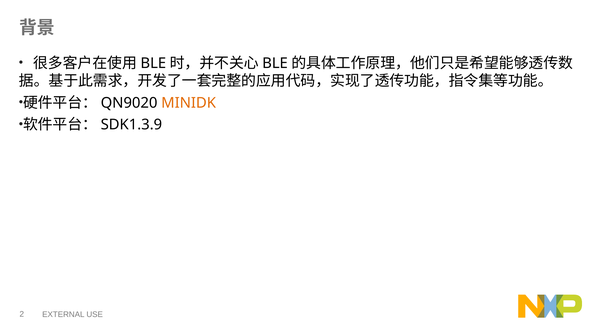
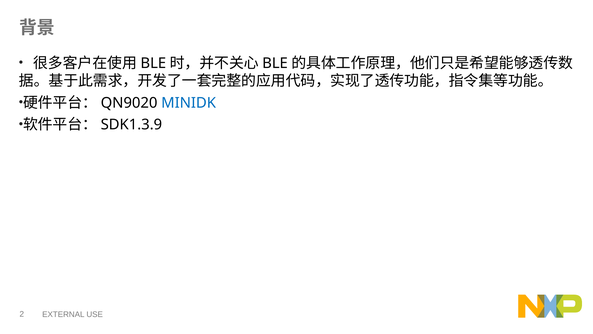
MINIDK colour: orange -> blue (189, 103)
